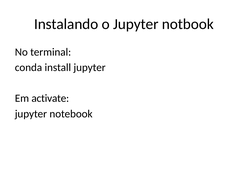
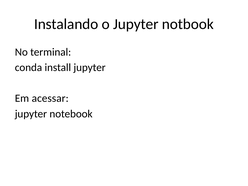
activate: activate -> acessar (50, 98)
